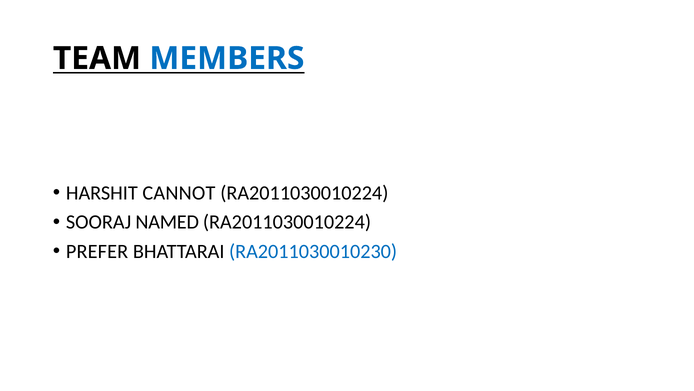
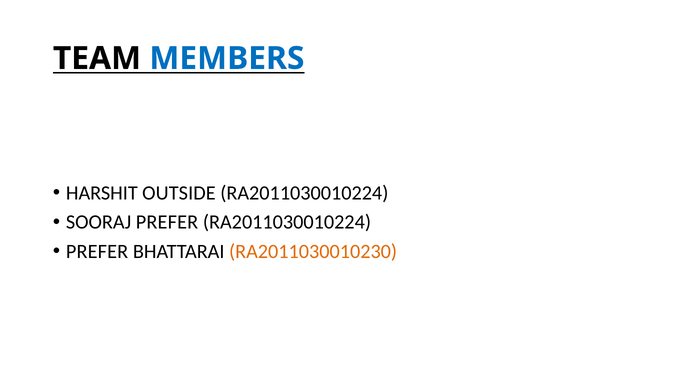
CANNOT: CANNOT -> OUTSIDE (179, 193)
SOORAJ NAMED: NAMED -> PREFER (167, 222)
RA2011030010230 colour: blue -> orange (313, 251)
